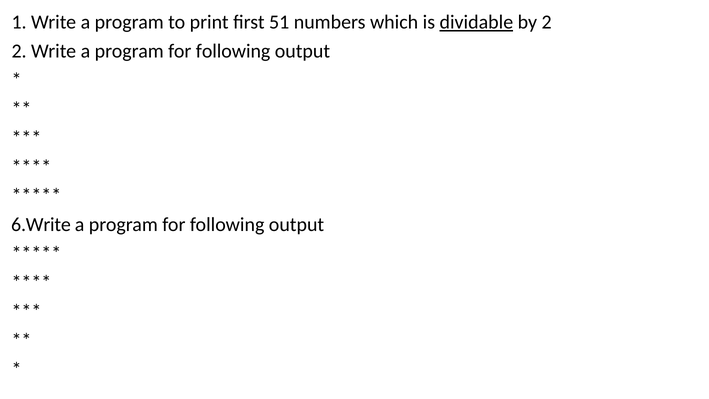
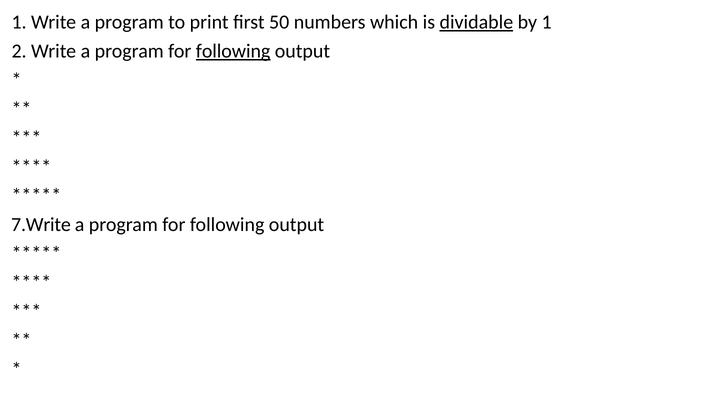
51: 51 -> 50 (279, 22)
by 2: 2 -> 1 (547, 22)
following underline: none -> present (233, 51)
6.Write: 6.Write -> 7.Write (41, 225)
